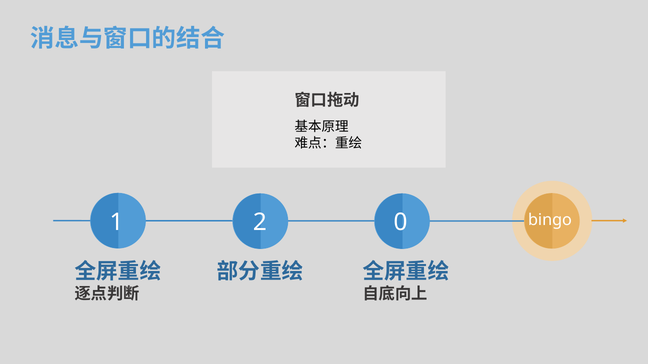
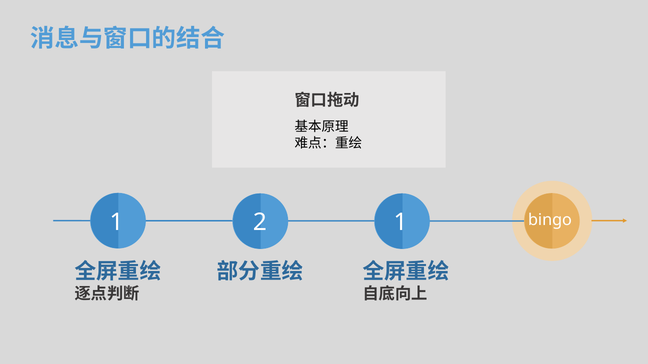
1 0: 0 -> 1 (401, 222)
